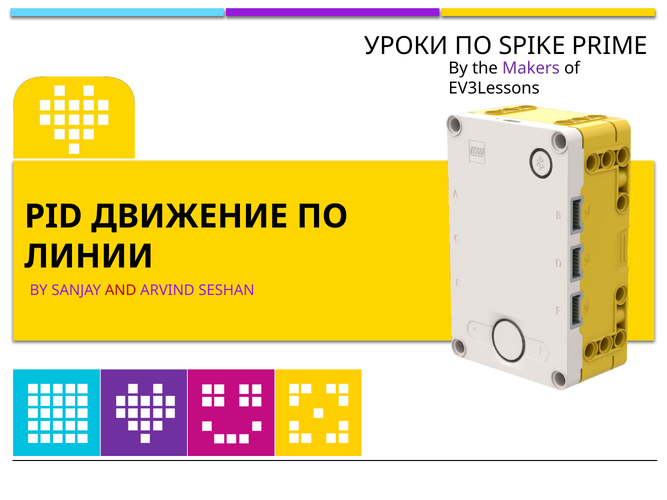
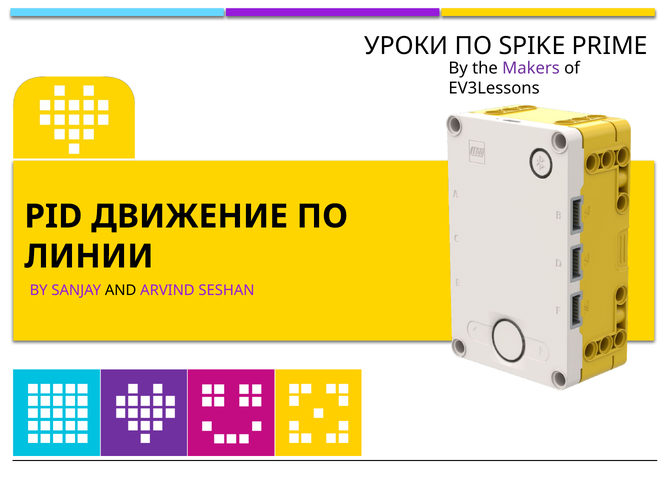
AND colour: red -> black (121, 290)
